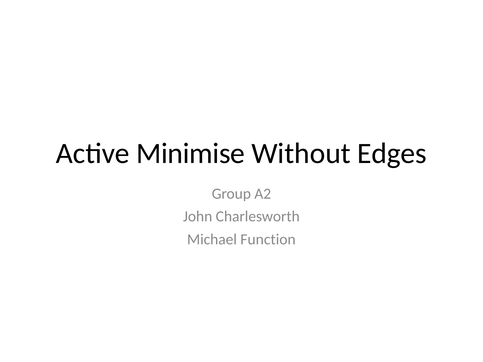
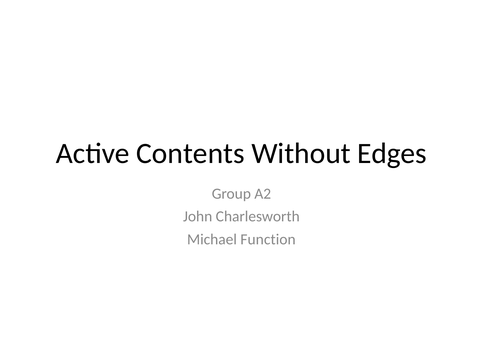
Minimise: Minimise -> Contents (190, 153)
